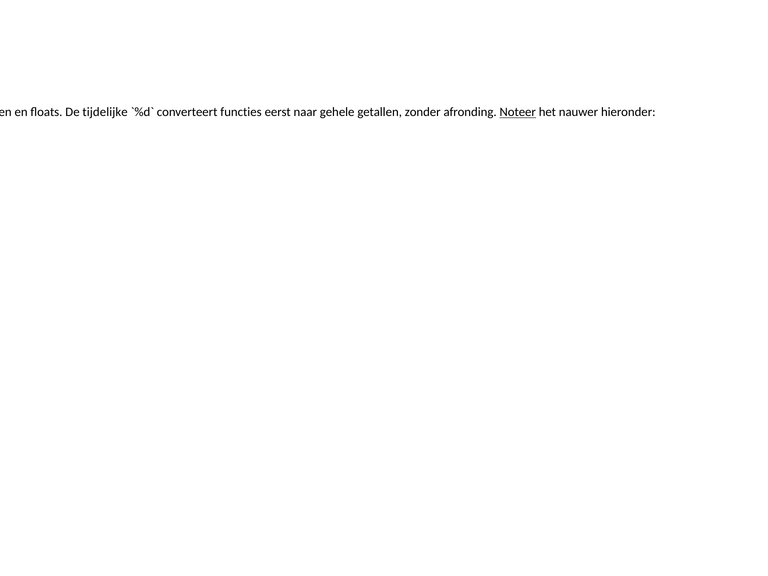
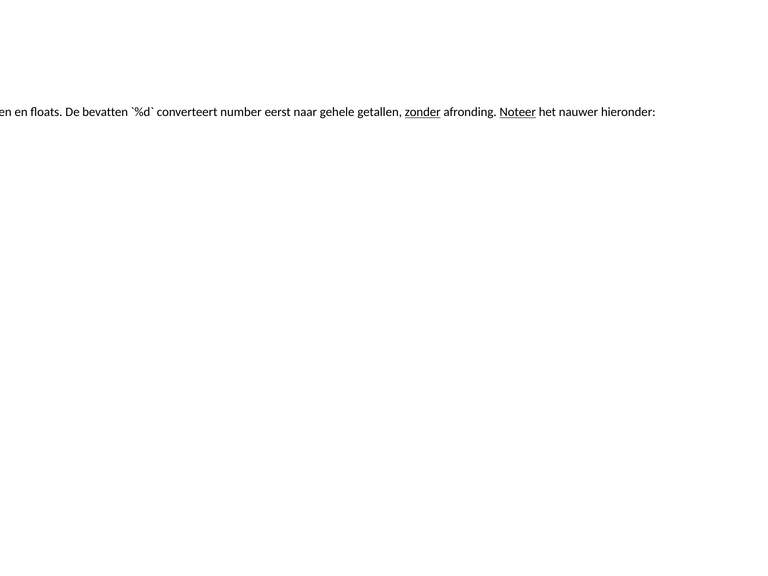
tijdelijke: tijdelijke -> bevatten (105, 112)
functies: functies -> number (241, 112)
zonder underline: none -> present (423, 112)
